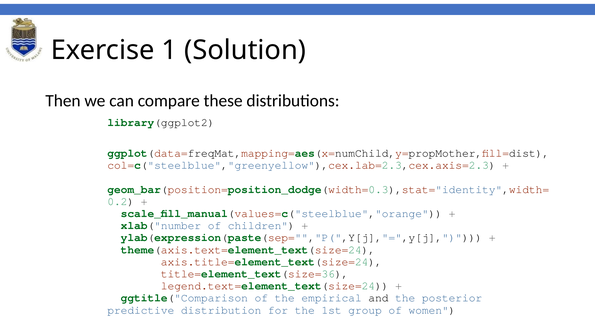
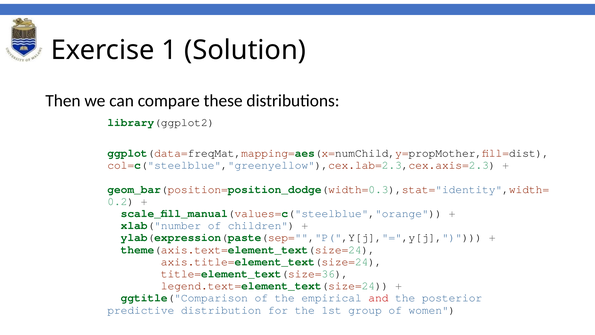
and colour: black -> red (378, 298)
